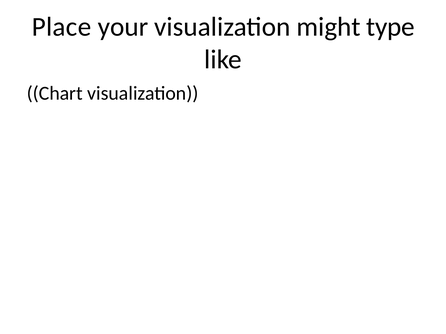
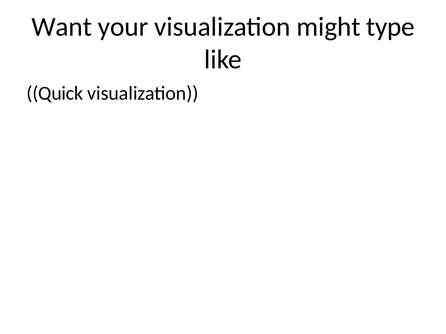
Place: Place -> Want (62, 27)
Chart: Chart -> Quick (55, 94)
